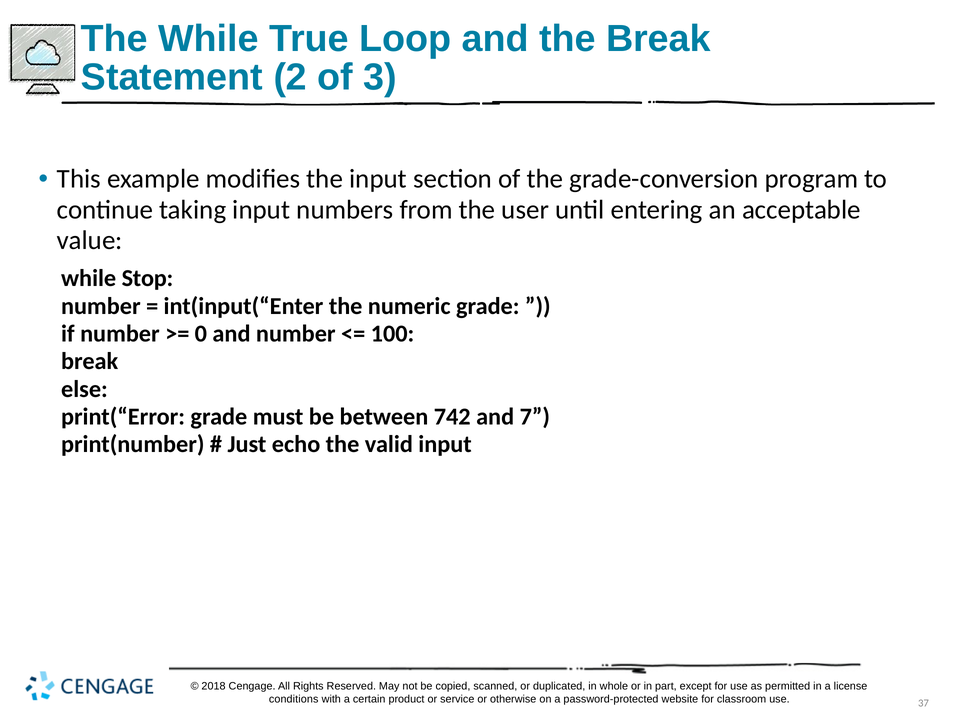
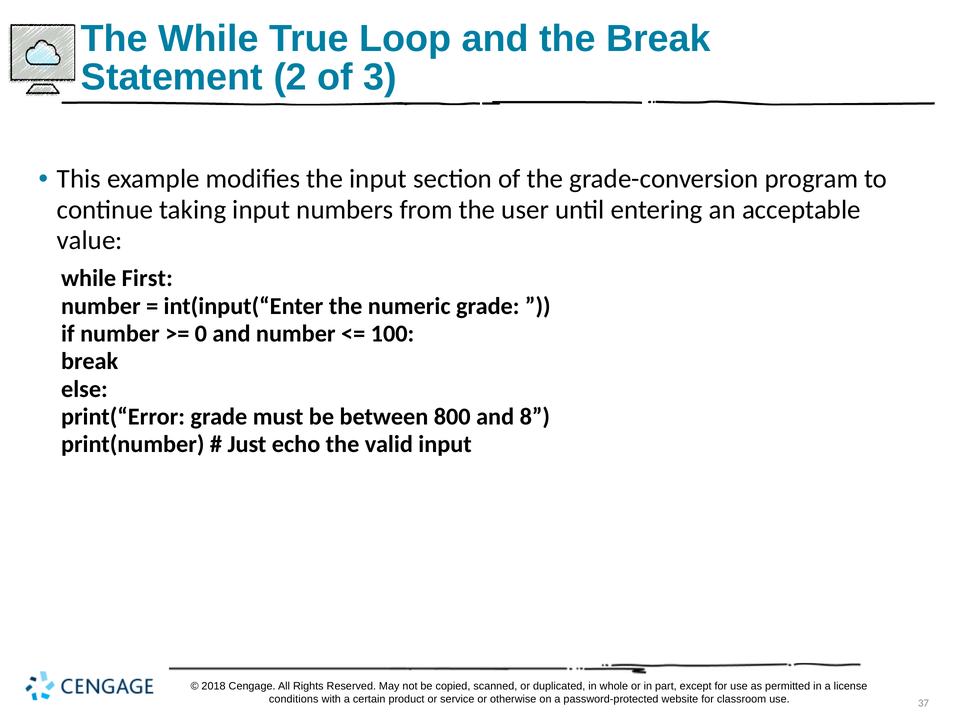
Stop: Stop -> First (147, 279)
742: 742 -> 800 (452, 417)
7: 7 -> 8 (535, 417)
